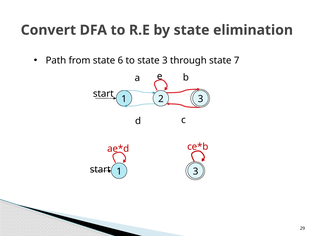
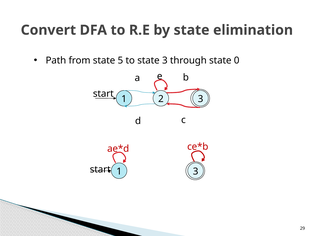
6: 6 -> 5 (120, 60)
7: 7 -> 0 (237, 60)
